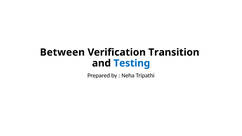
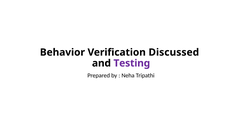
Between: Between -> Behavior (62, 52)
Transition: Transition -> Discussed (174, 52)
Testing colour: blue -> purple (132, 63)
